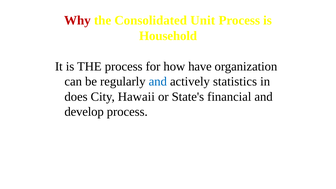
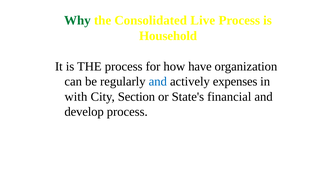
Why colour: red -> green (77, 20)
Unit: Unit -> Live (203, 20)
statistics: statistics -> expenses (235, 82)
does: does -> with (76, 97)
Hawaii: Hawaii -> Section (136, 97)
